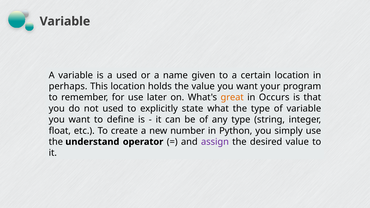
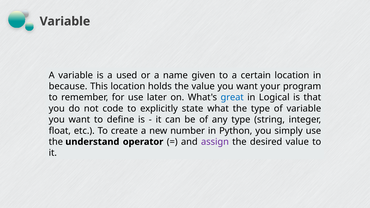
perhaps: perhaps -> because (68, 86)
great colour: orange -> blue (232, 97)
Occurs: Occurs -> Logical (274, 97)
not used: used -> code (113, 109)
